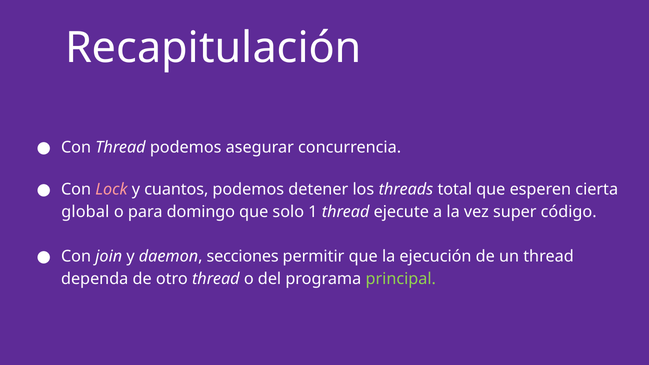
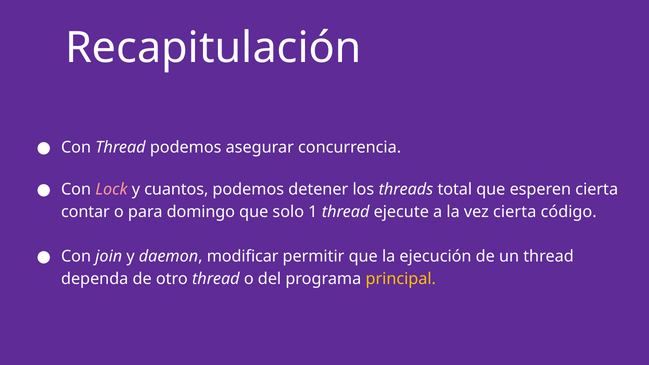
global: global -> contar (85, 212)
vez super: super -> cierta (515, 212)
secciones: secciones -> modificar (243, 257)
principal colour: light green -> yellow (401, 279)
